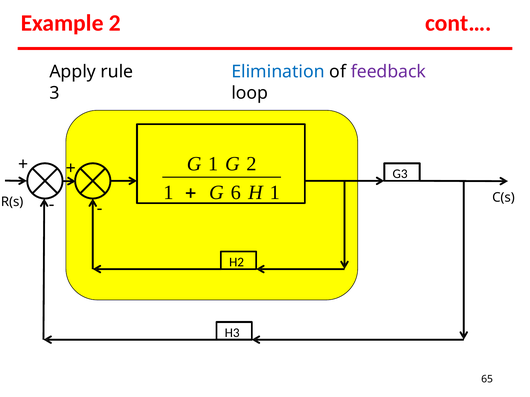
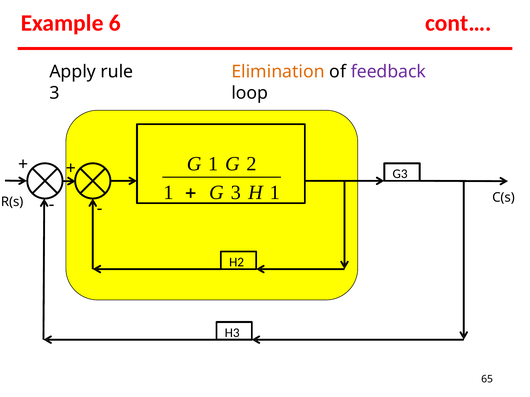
Example 2: 2 -> 6 (115, 23)
Elimination colour: blue -> orange (278, 72)
6: 6 -> 3 (236, 193)
